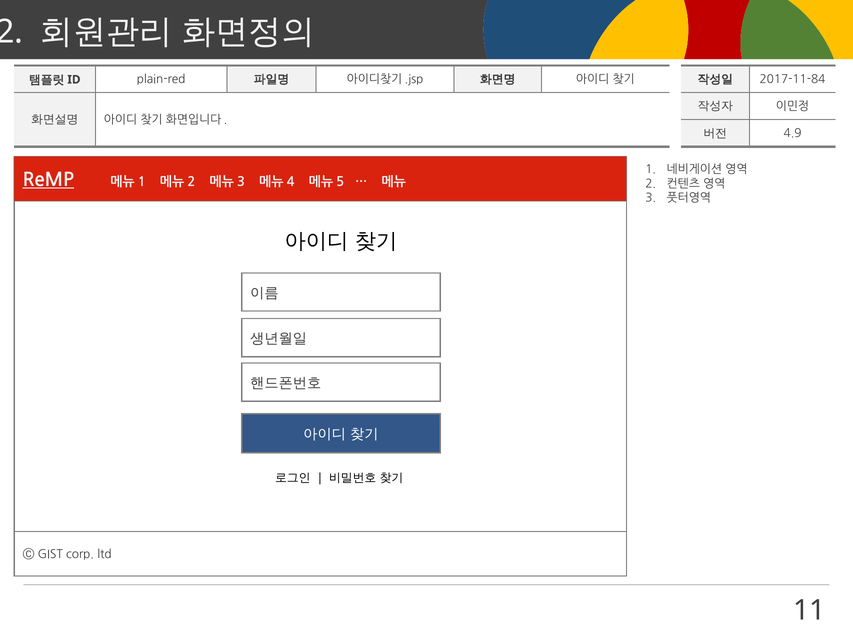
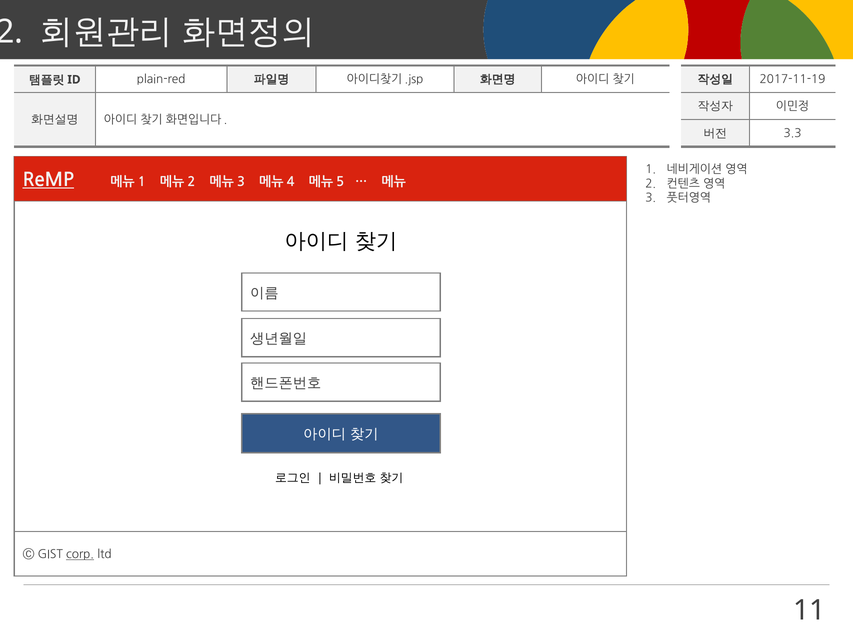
2017-11-84: 2017-11-84 -> 2017-11-19 (792, 79)
4.9: 4.9 -> 3.3 (792, 133)
corp underline: none -> present (80, 554)
